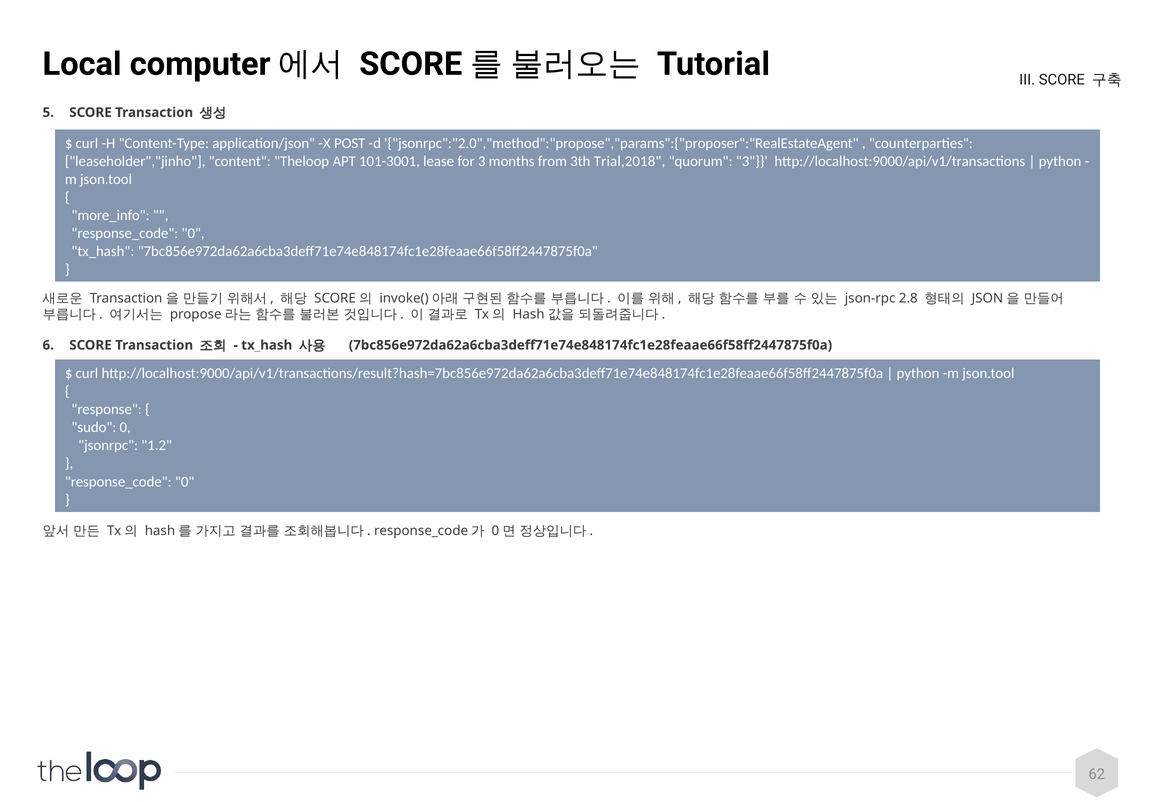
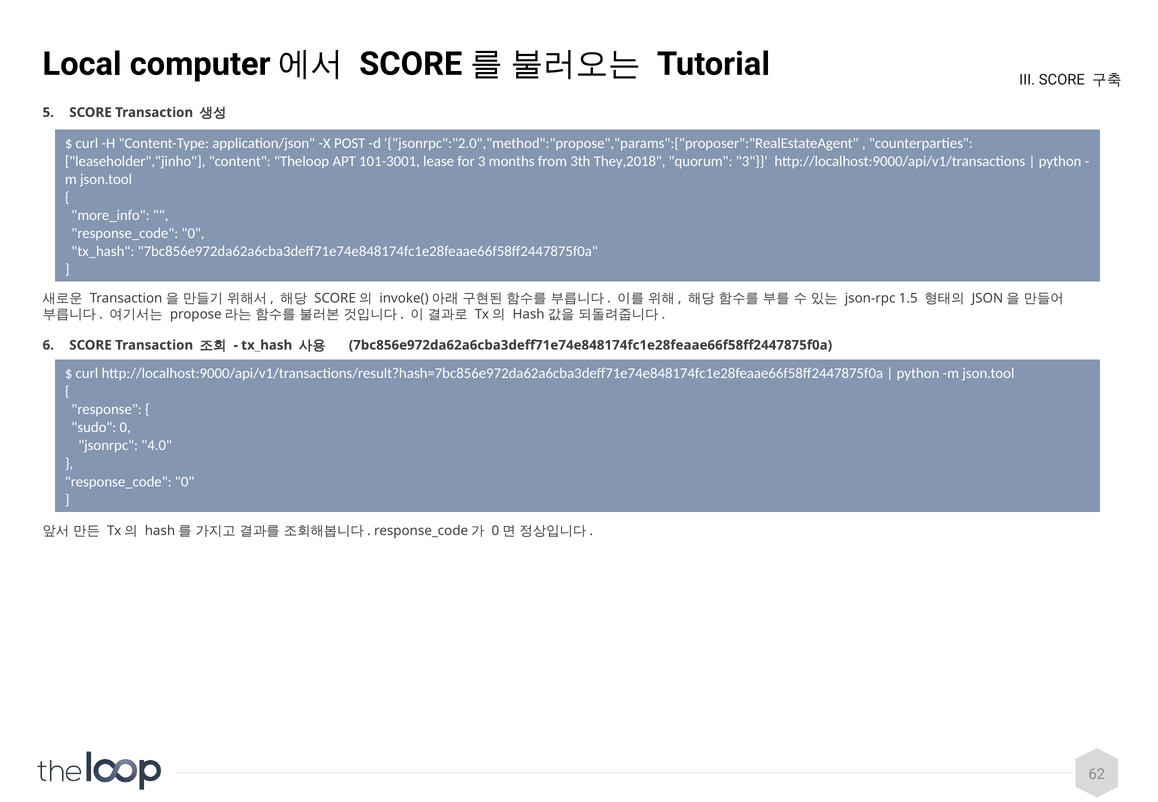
Trial,2018: Trial,2018 -> They,2018 (630, 161)
2.8: 2.8 -> 1.5 (908, 298)
1.2: 1.2 -> 4.0 (157, 445)
